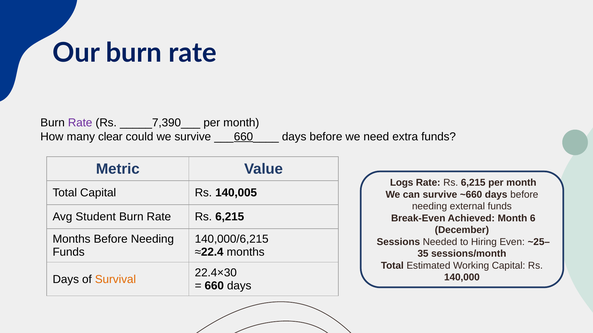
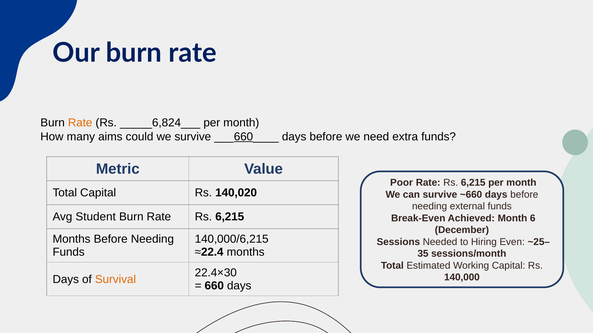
Rate colour: purple -> orange (80, 123)
_____7,390___: _____7,390___ -> _____6,824___ (160, 123)
clear: clear -> aims (110, 137)
Logs: Logs -> Poor (402, 183)
140,005: 140,005 -> 140,020 (236, 193)
